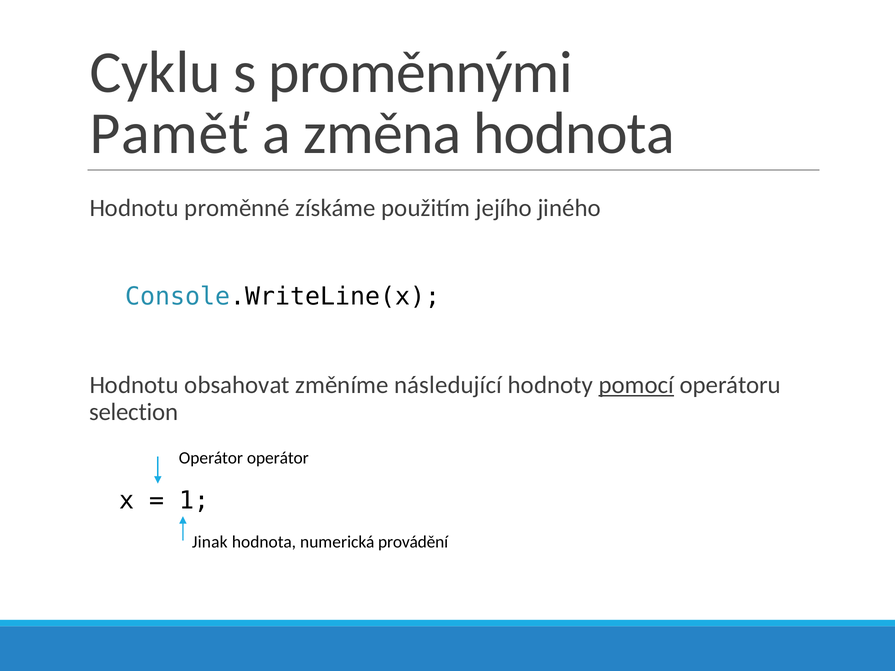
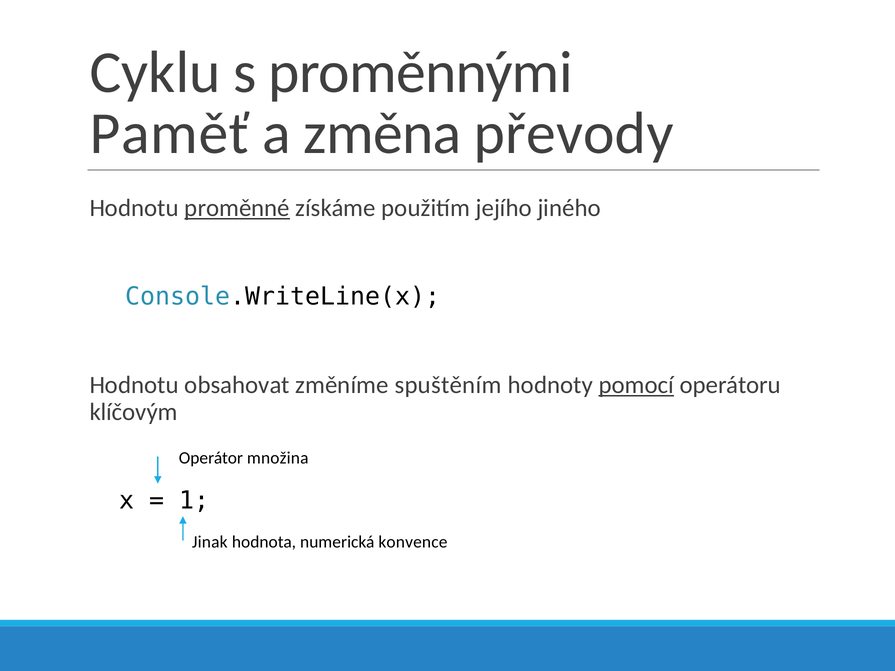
změna hodnota: hodnota -> převody (574, 134)
proměnné underline: none -> present (237, 208)
následující: následující -> spuštěním (448, 385)
selection: selection -> klíčovým (134, 412)
Operátor operátor: operátor -> množina (278, 458)
provádění: provádění -> konvence (413, 542)
